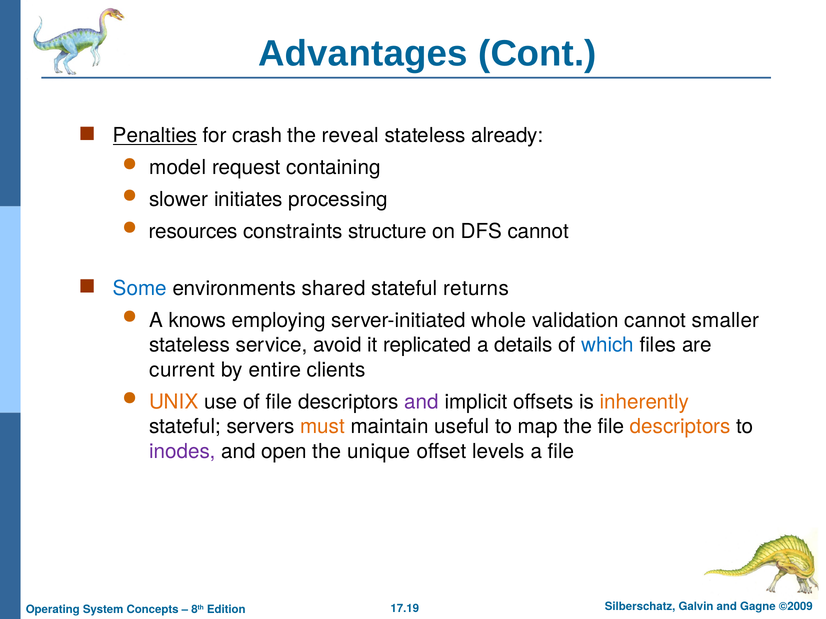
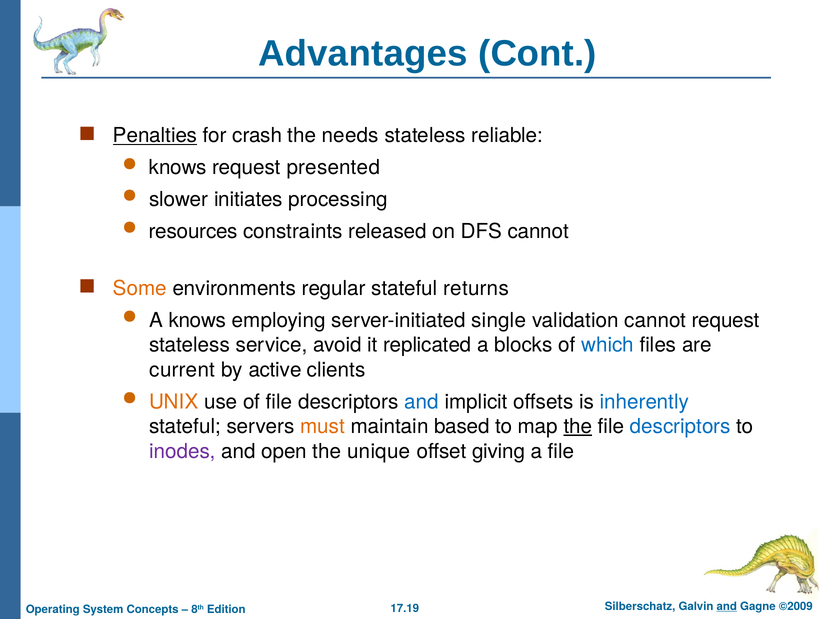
reveal: reveal -> needs (350, 136)
already: already -> reliable (507, 136)
model: model -> knows (178, 168)
containing: containing -> presented (333, 168)
structure: structure -> released (387, 232)
Some colour: blue -> orange (140, 288)
shared: shared -> regular (334, 288)
whole: whole -> single (499, 320)
cannot smaller: smaller -> request (726, 320)
details: details -> blocks (523, 345)
entire: entire -> active (275, 370)
and colour: purple -> blue (422, 402)
inherently colour: orange -> blue (644, 402)
useful: useful -> based (462, 427)
the underline: none -> present (578, 427)
descriptors colour: orange -> blue (680, 427)
levels: levels -> giving (499, 452)
and underline: none -> present (727, 607)
